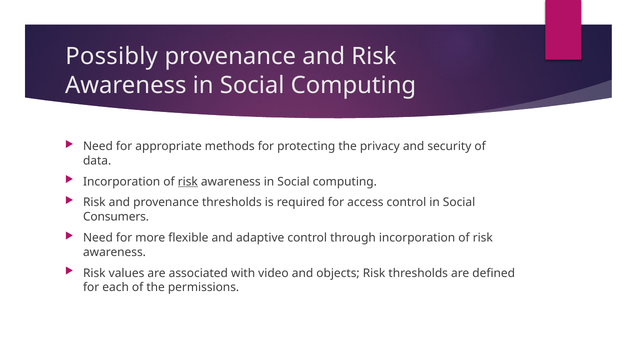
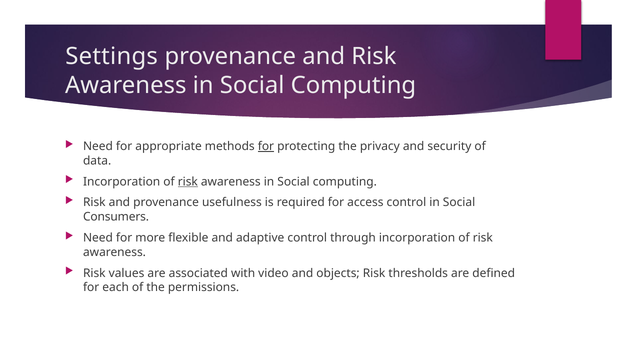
Possibly: Possibly -> Settings (112, 57)
for underline: none -> present (266, 146)
provenance thresholds: thresholds -> usefulness (232, 203)
